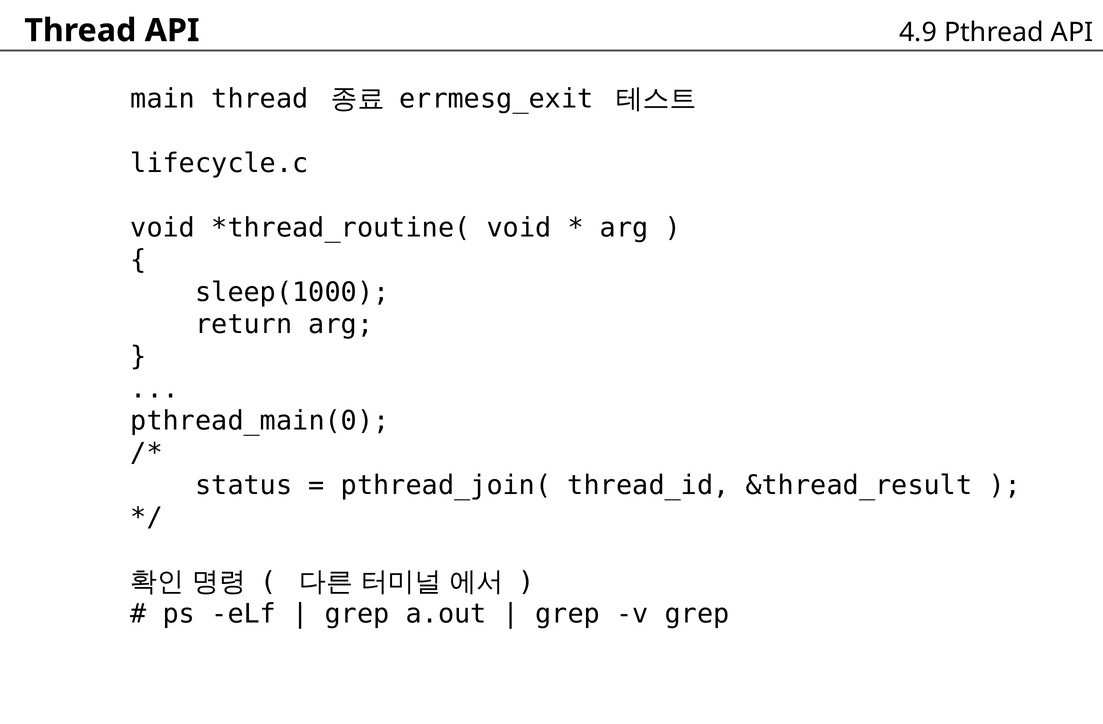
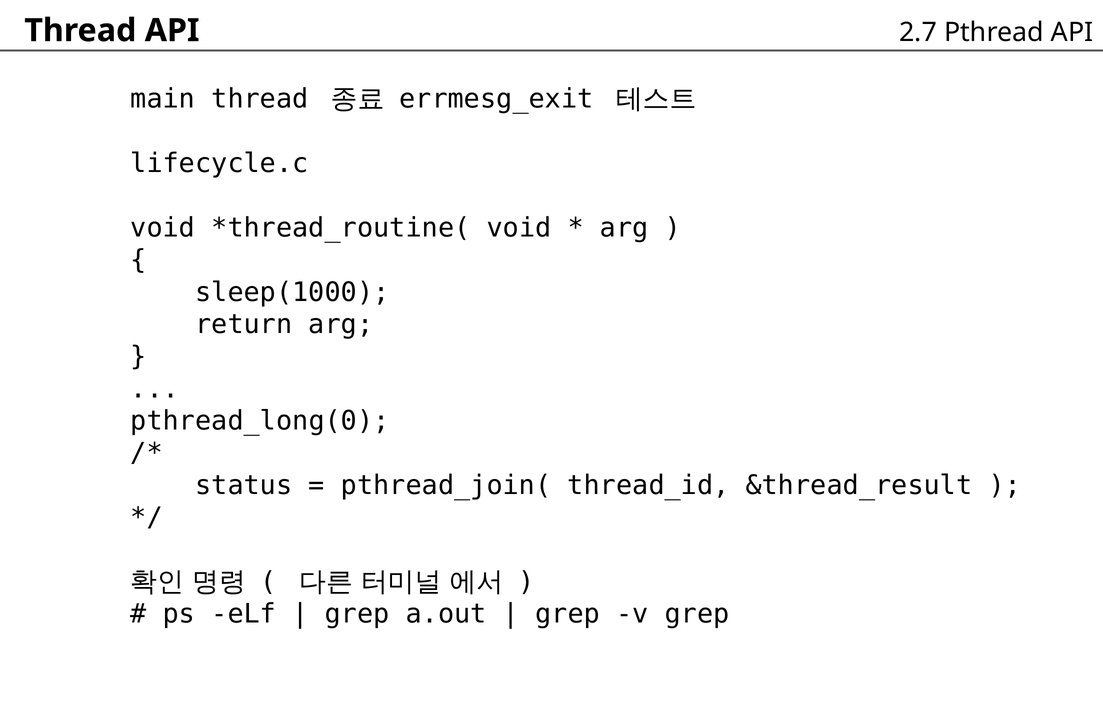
4.9: 4.9 -> 2.7 (918, 33)
pthread_main(0: pthread_main(0 -> pthread_long(0 (260, 421)
